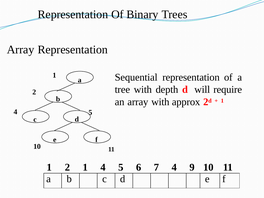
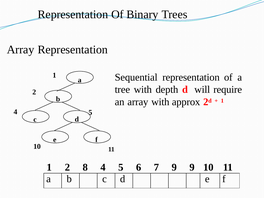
1 2 1: 1 -> 8 (85, 167)
7 4: 4 -> 9 (174, 167)
